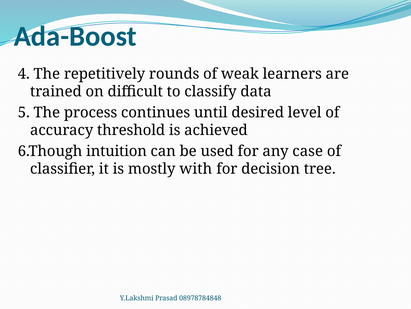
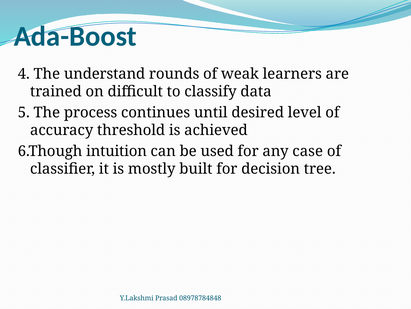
repetitively: repetitively -> understand (105, 74)
with: with -> built (196, 169)
